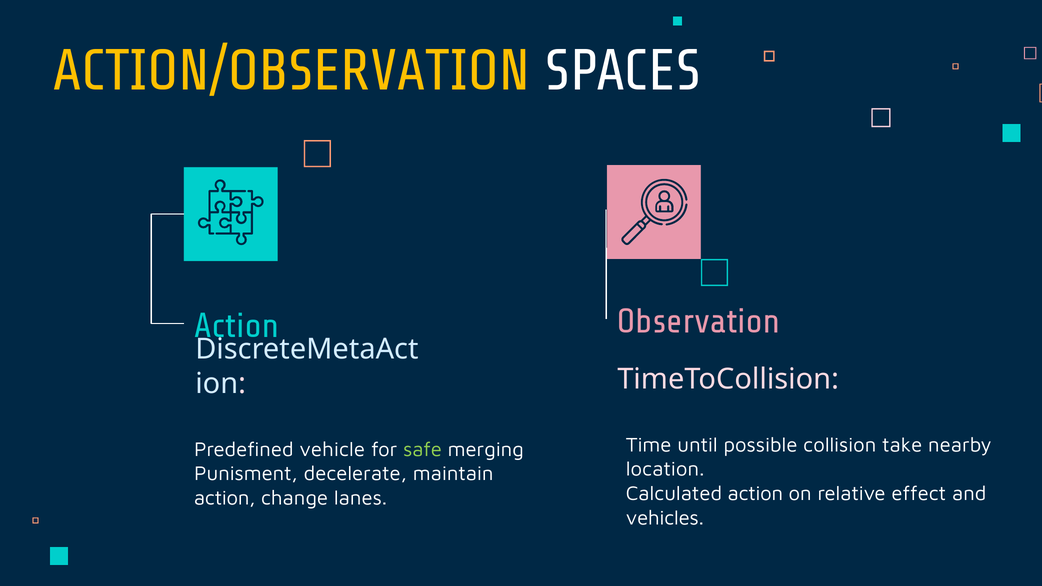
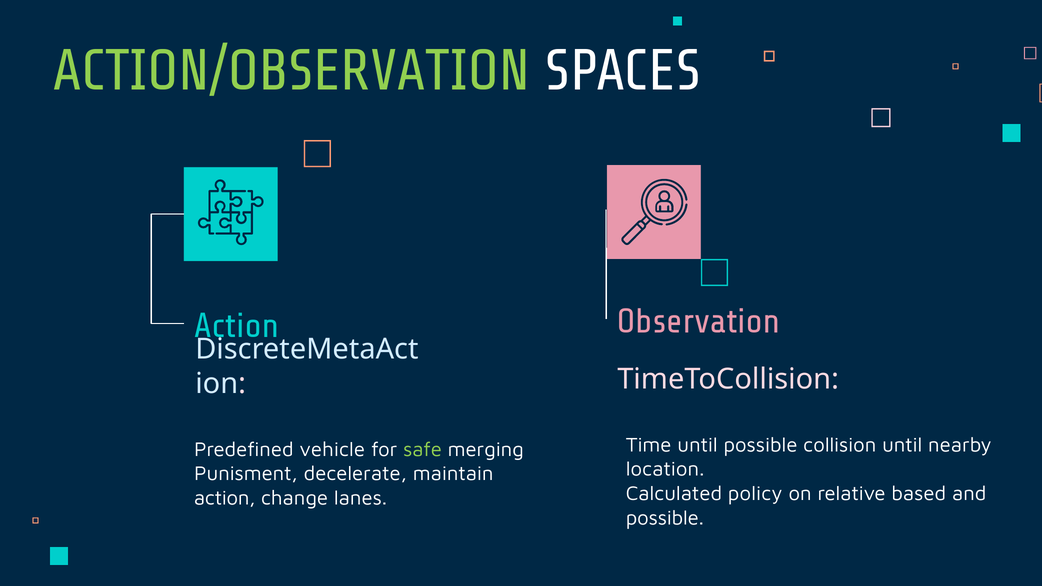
ACTION/OBSERVATION colour: yellow -> light green (292, 71)
collision take: take -> until (902, 445)
Calculated action: action -> policy (755, 494)
effect: effect -> based (919, 494)
vehicles: vehicles -> possible (665, 518)
